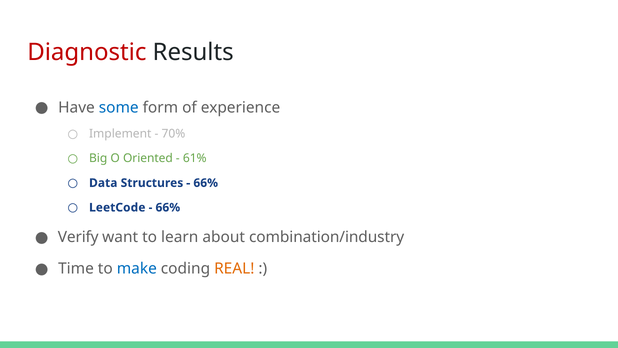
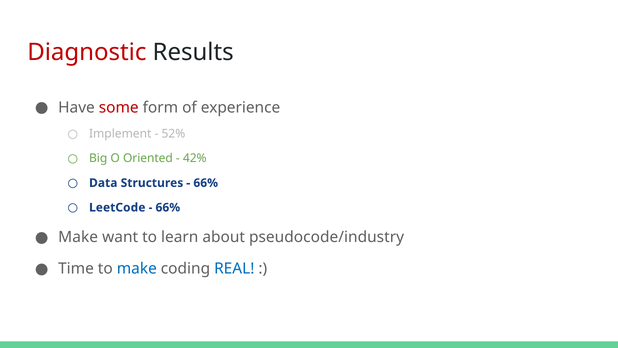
some colour: blue -> red (119, 107)
70%: 70% -> 52% (173, 134)
61%: 61% -> 42% (195, 158)
Verify: Verify -> Make (78, 237)
combination/industry: combination/industry -> pseudocode/industry (327, 237)
REAL colour: orange -> blue (234, 269)
